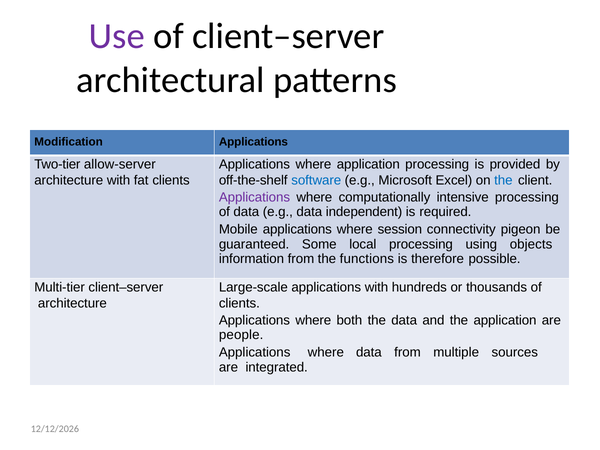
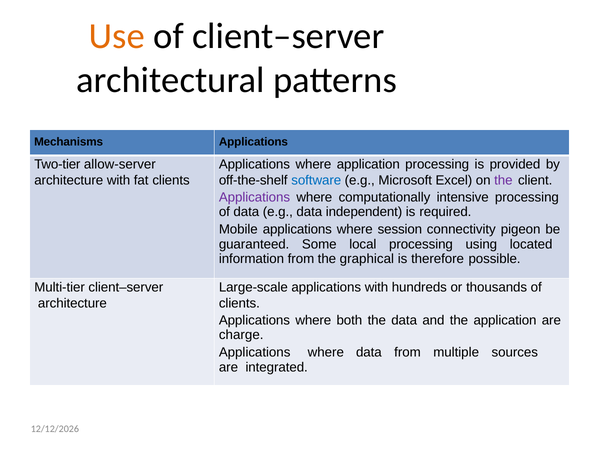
Use colour: purple -> orange (117, 36)
Modification: Modification -> Mechanisms (69, 142)
the colour: blue -> purple (503, 180)
objects: objects -> located (531, 244)
functions: functions -> graphical (367, 259)
people: people -> charge (241, 335)
